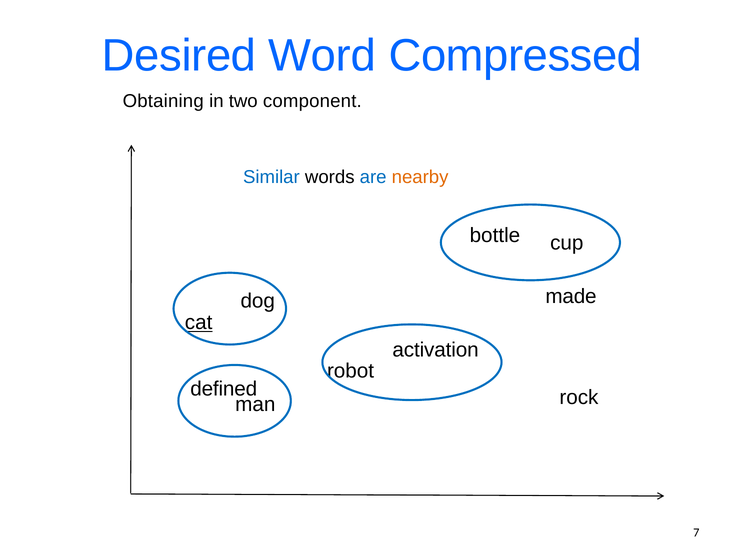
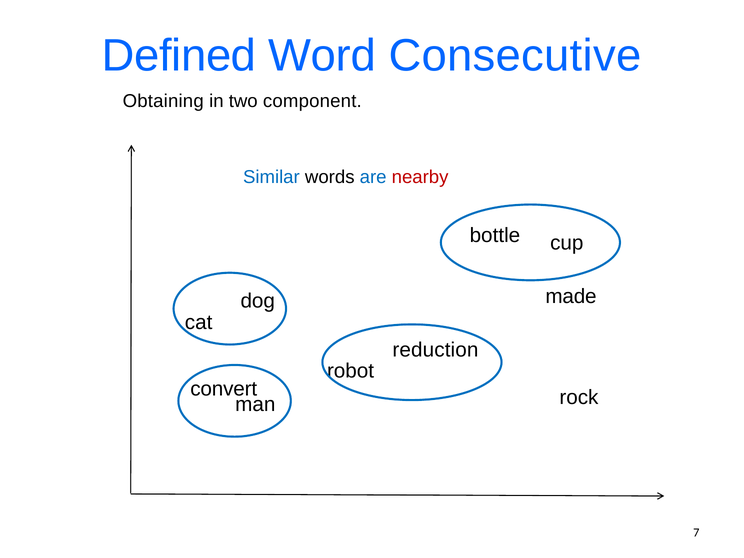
Desired: Desired -> Defined (179, 56)
Compressed: Compressed -> Consecutive (515, 56)
nearby colour: orange -> red (420, 177)
cat underline: present -> none (199, 322)
activation: activation -> reduction (435, 350)
defined: defined -> convert (224, 389)
